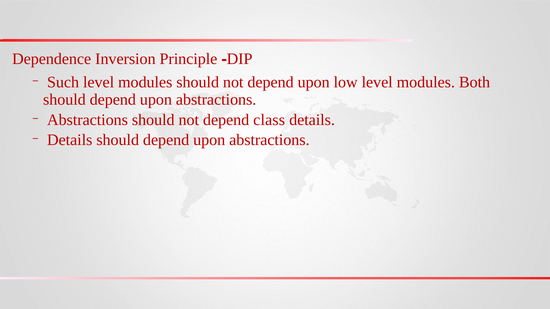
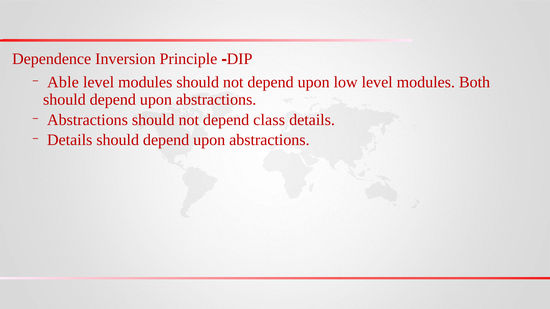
Such: Such -> Able (63, 82)
